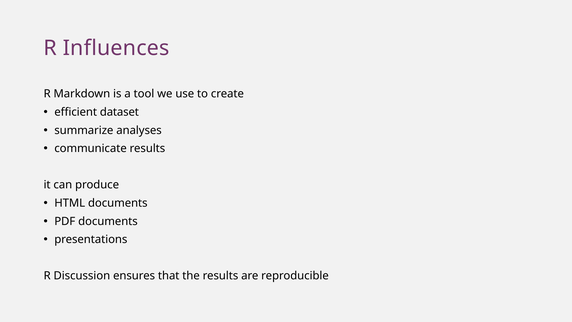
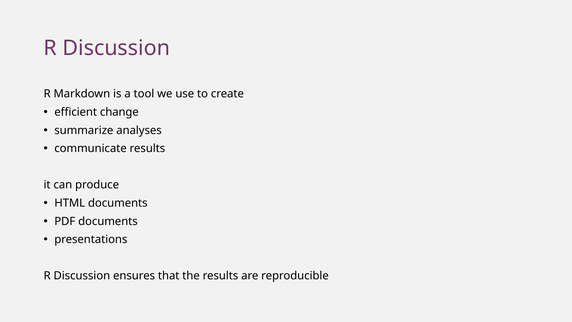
Influences: Influences -> Discussion (116, 48)
dataset: dataset -> change (119, 112)
